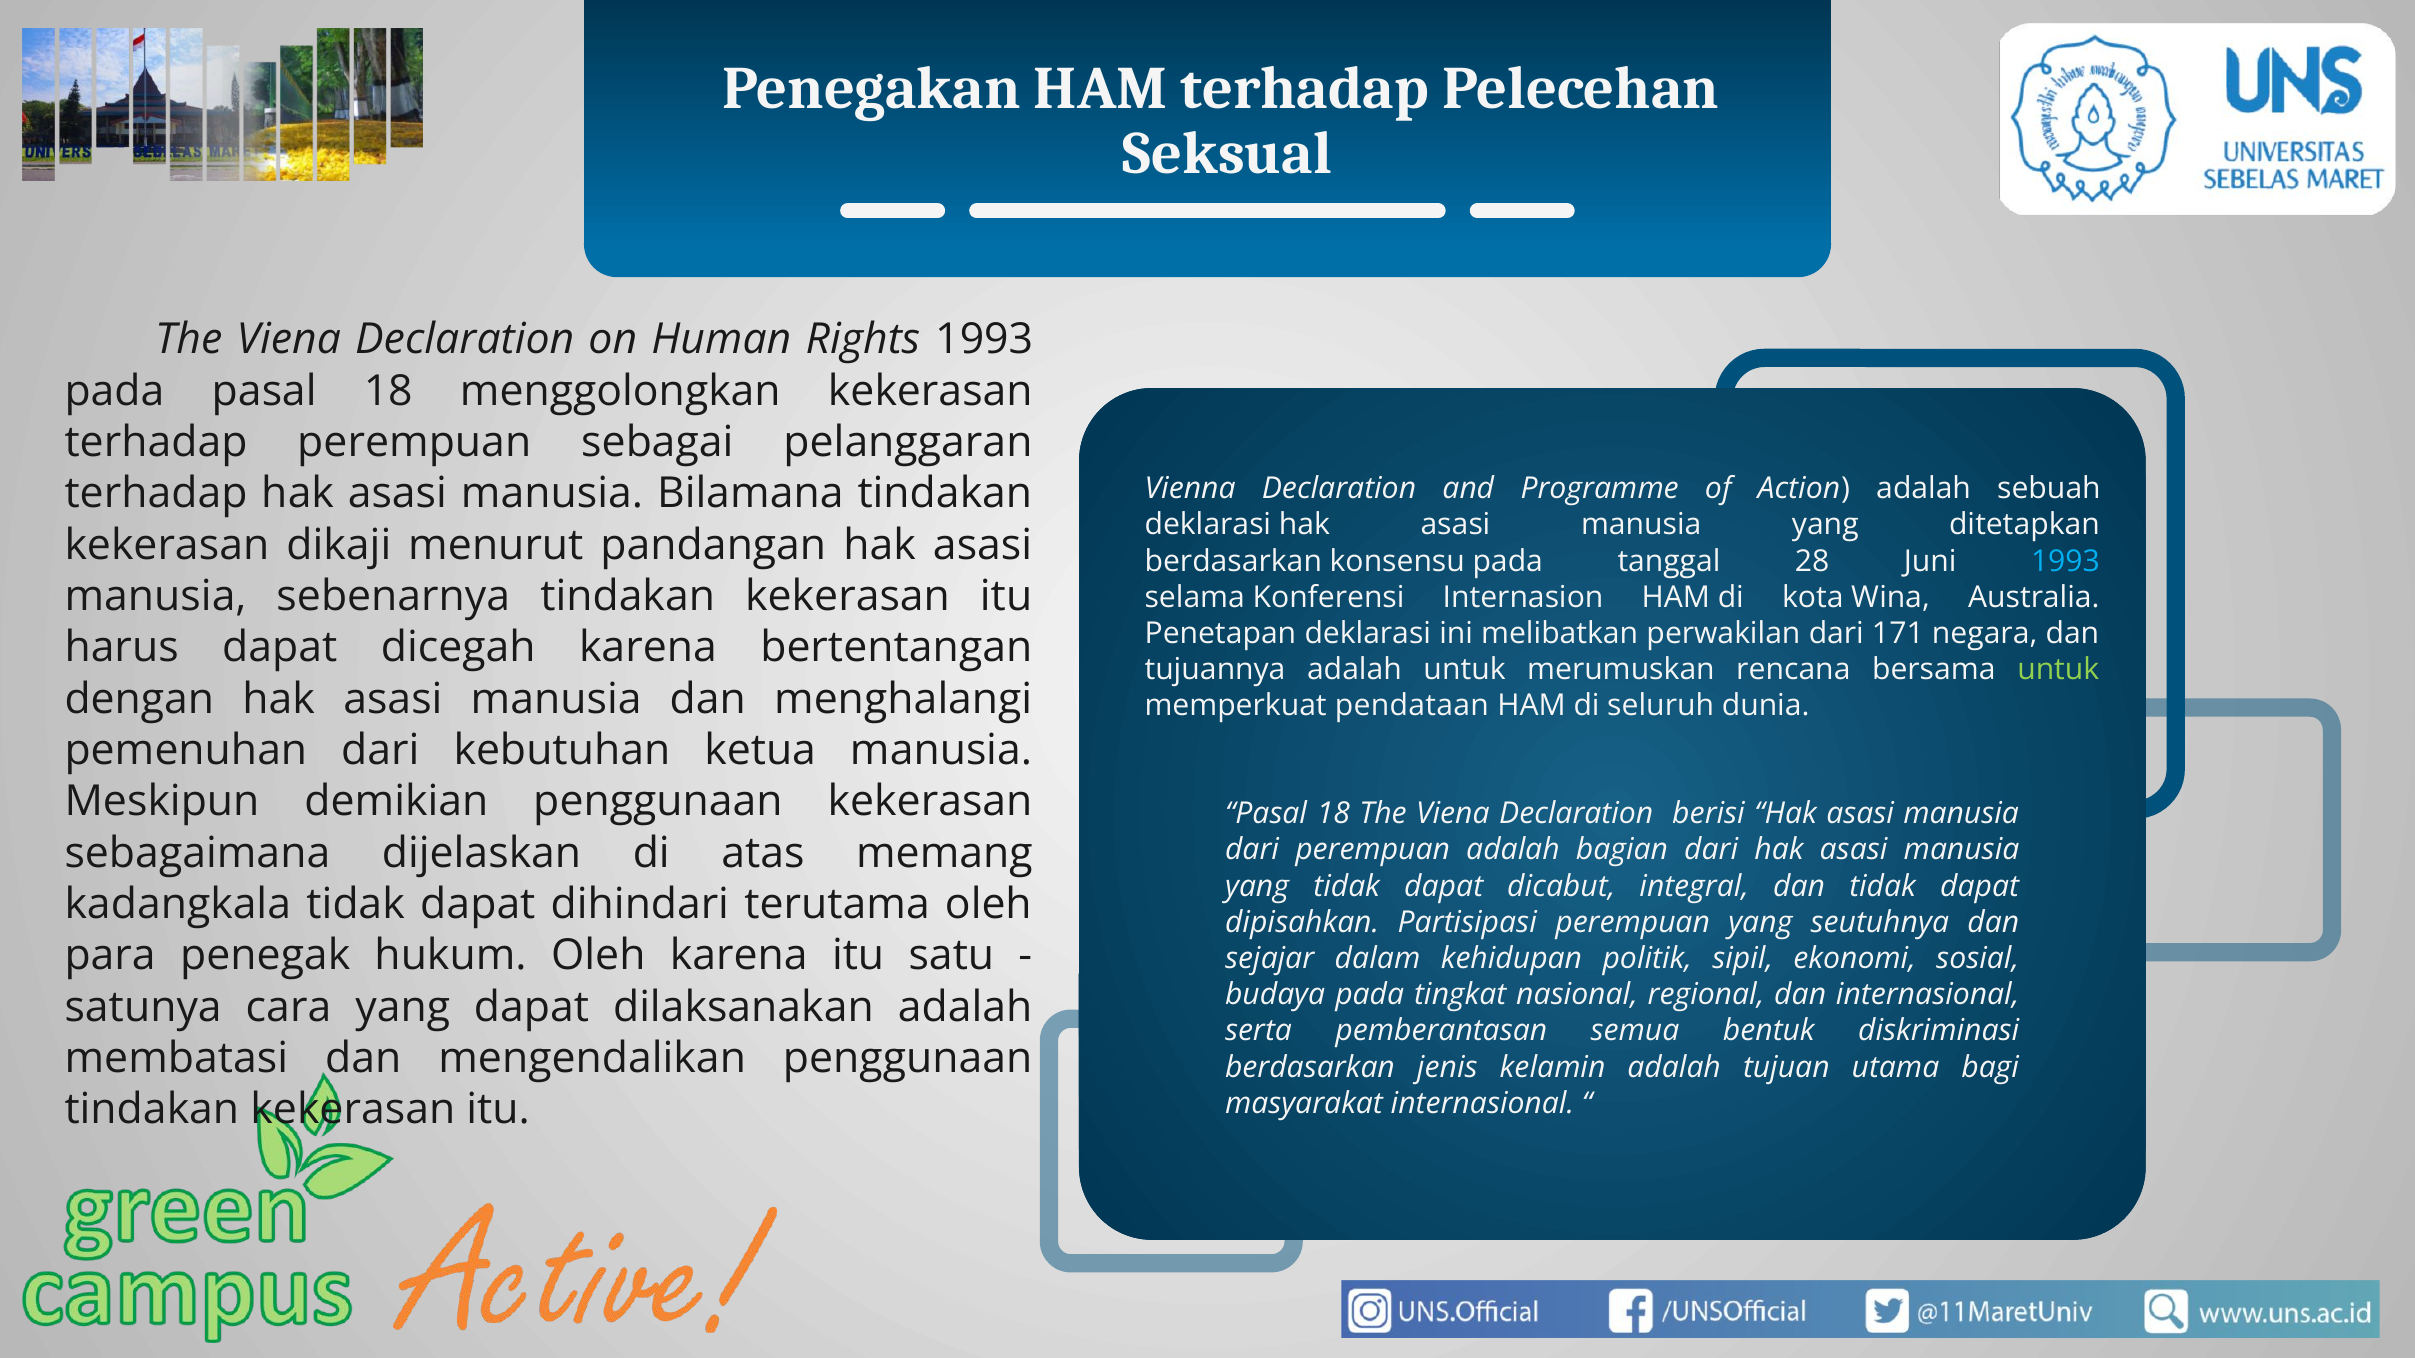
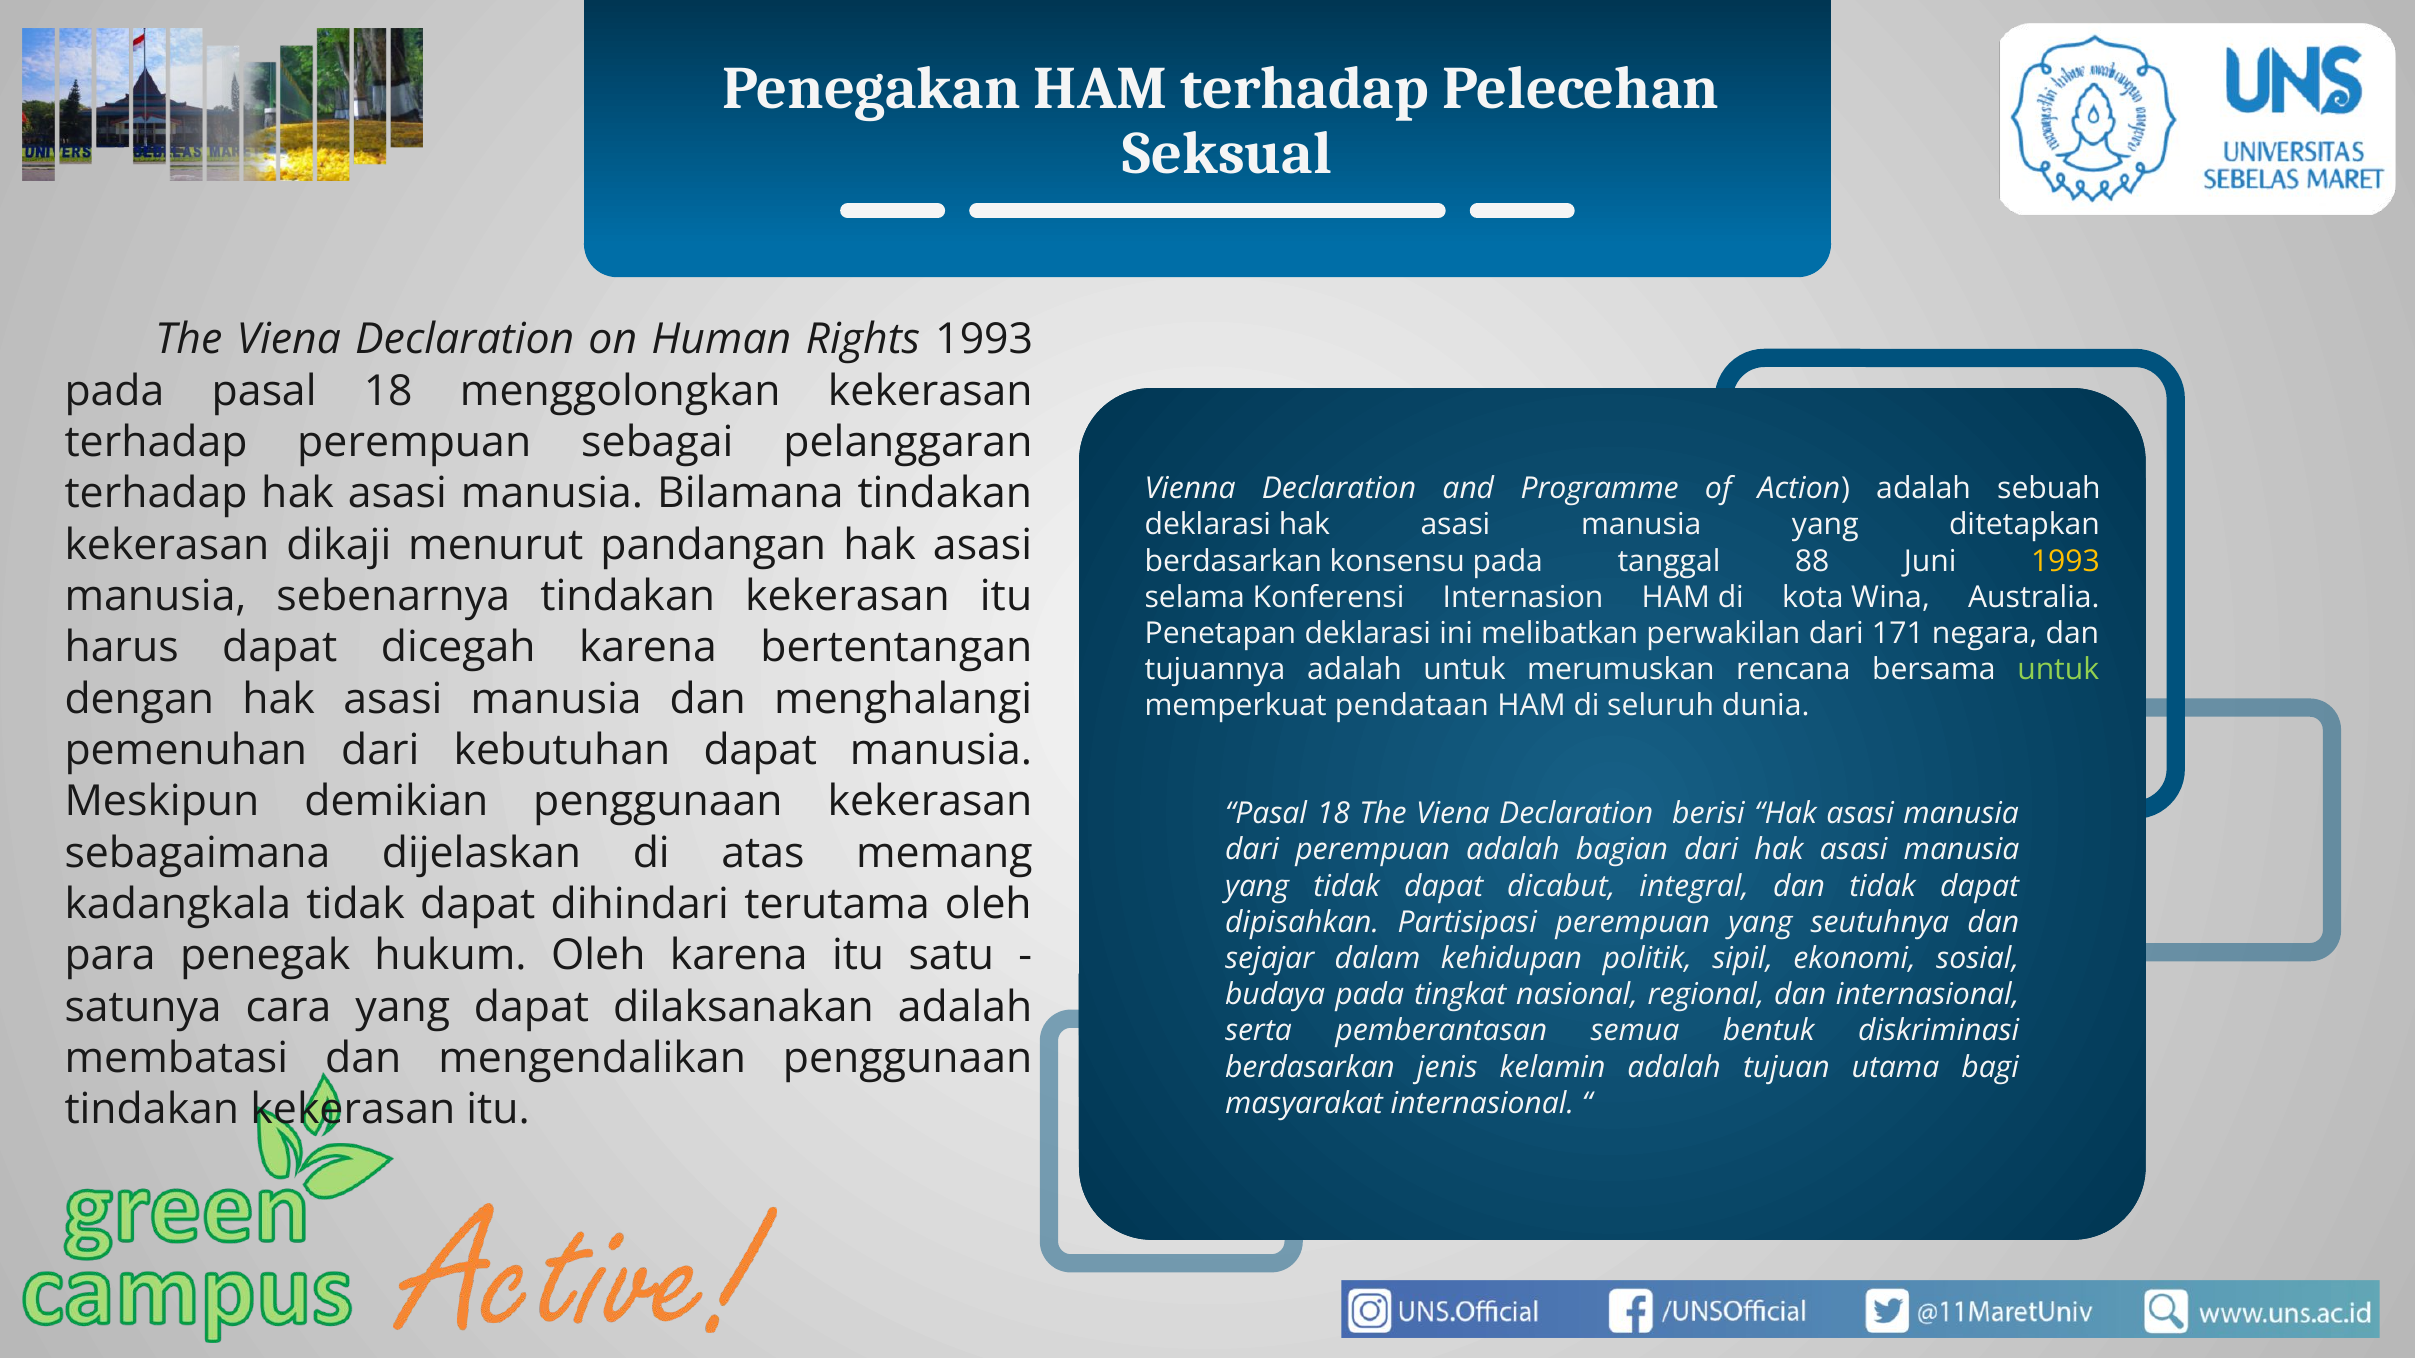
28: 28 -> 88 (1812, 561)
1993 colour: light blue -> yellow (2065, 561)
kebutuhan ketua: ketua -> dapat (760, 751)
